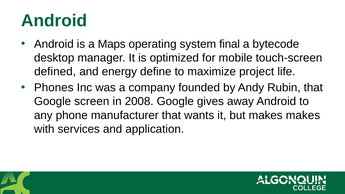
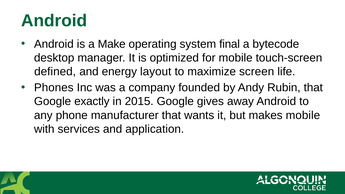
Maps: Maps -> Make (112, 44)
define: define -> layout (156, 72)
project: project -> screen (257, 72)
screen: screen -> exactly (92, 101)
2008: 2008 -> 2015 (139, 101)
makes makes: makes -> mobile (303, 115)
